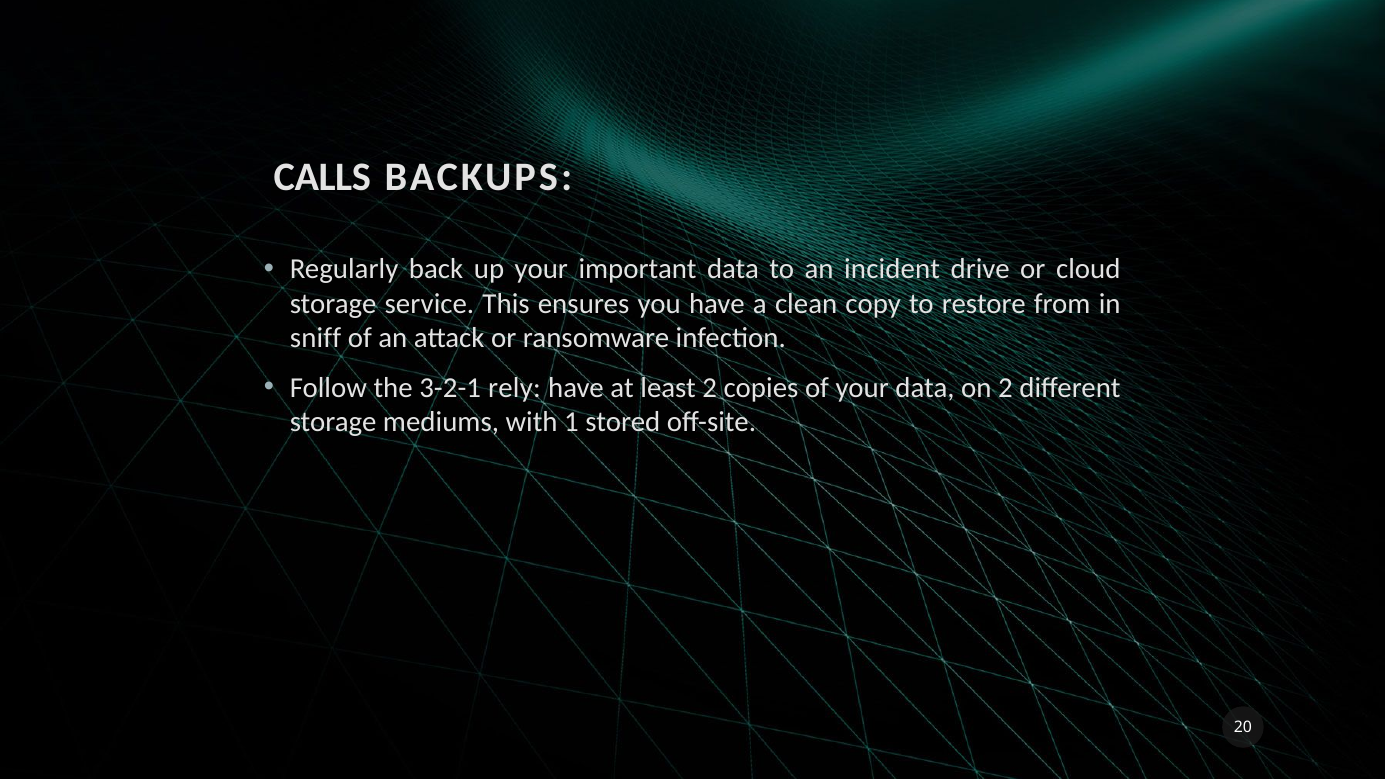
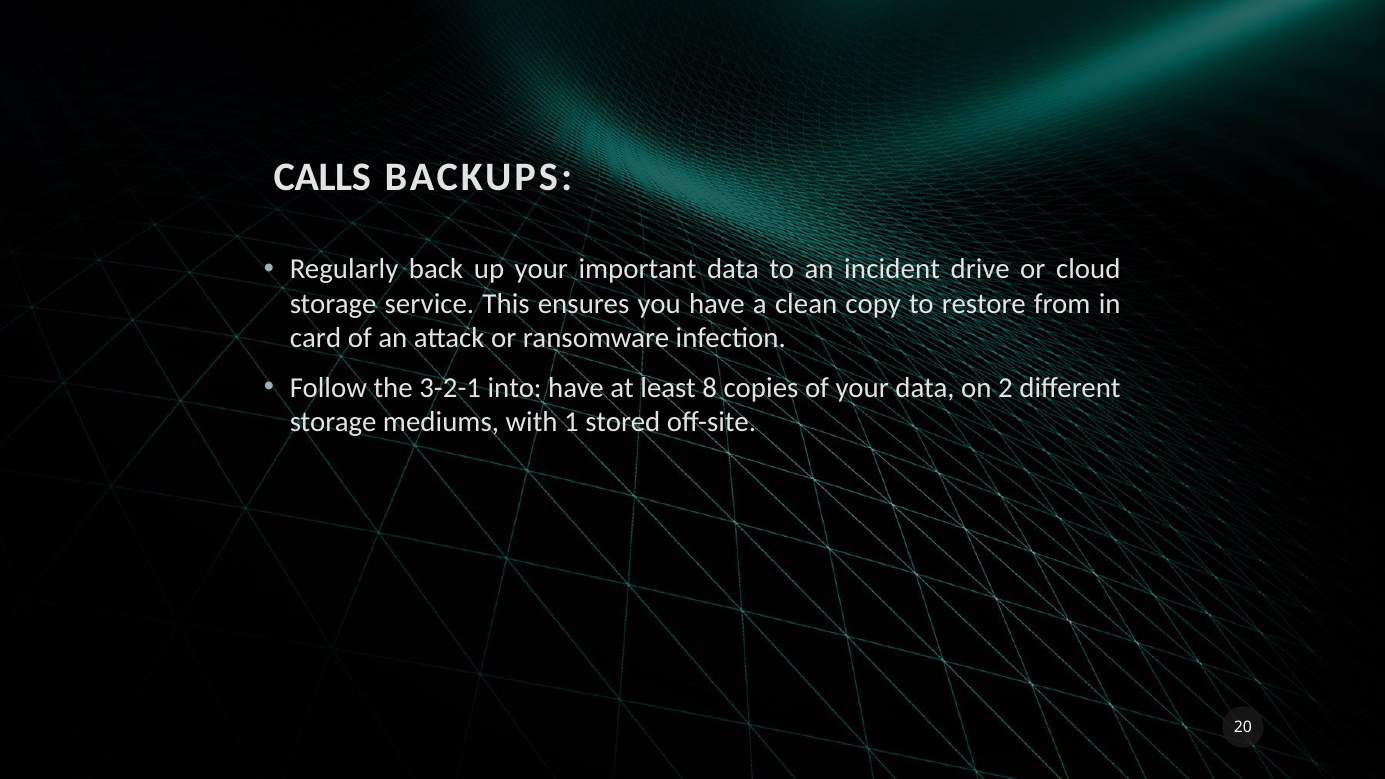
sniff: sniff -> card (315, 338)
rely: rely -> into (515, 388)
least 2: 2 -> 8 (710, 388)
